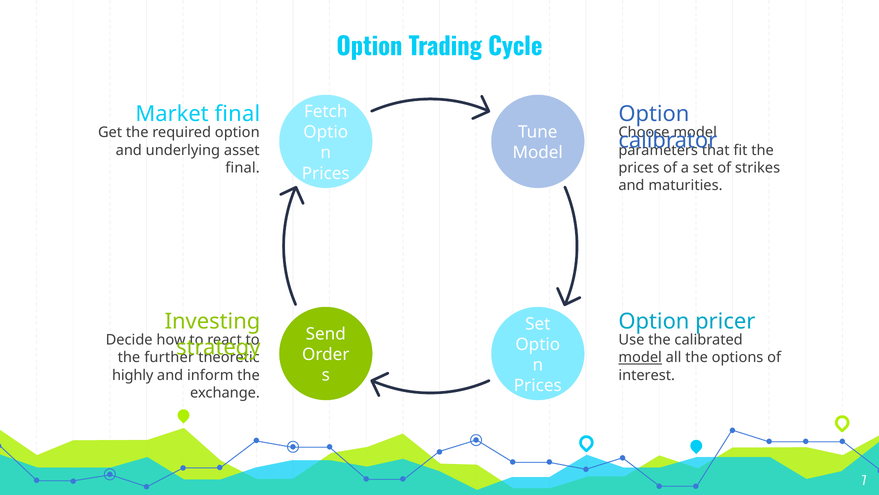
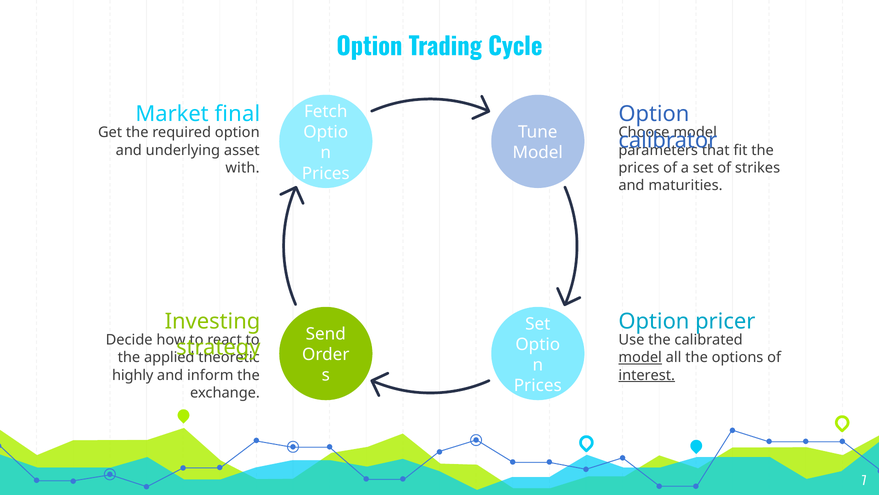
final: final -> with (243, 168)
further: further -> applied (169, 357)
interest underline: none -> present (647, 375)
